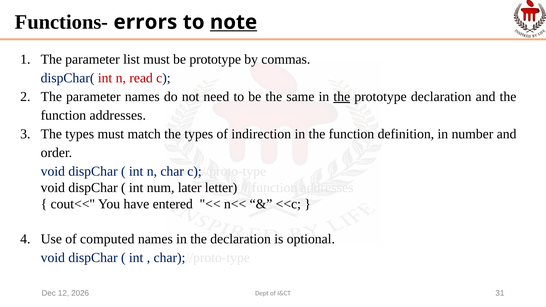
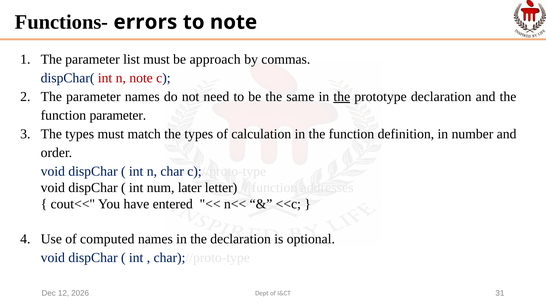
note underline: present -> none (234, 22)
be prototype: prototype -> approach (215, 59)
n read: read -> note (141, 78)
addresses: addresses -> parameter (118, 115)
indirection: indirection -> calculation (261, 134)
